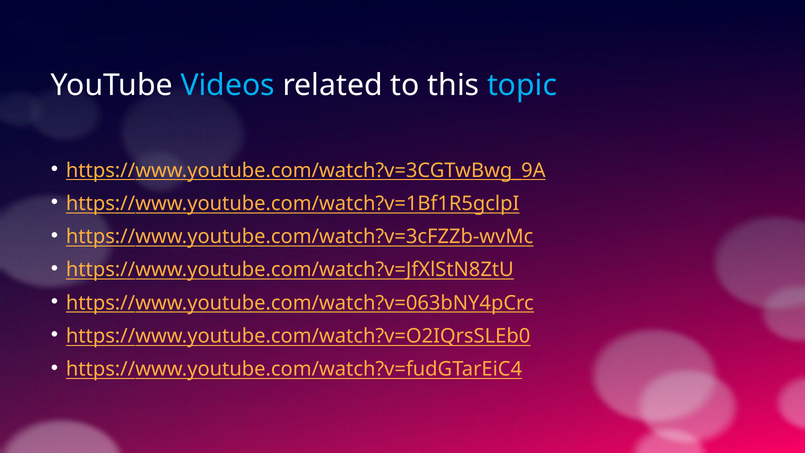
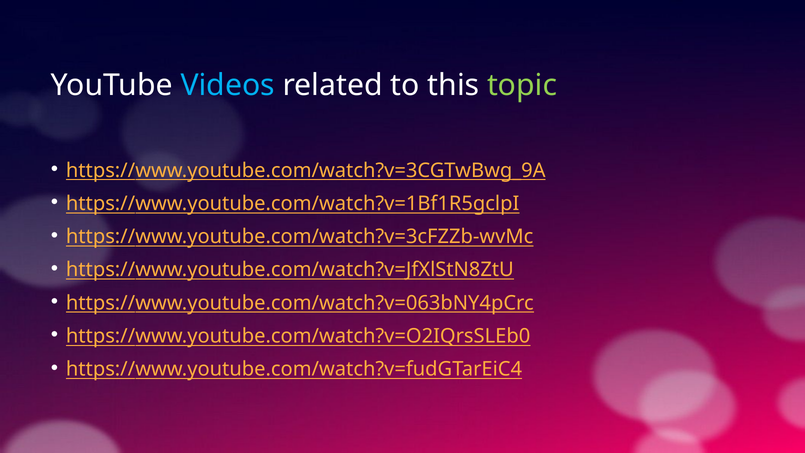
topic colour: light blue -> light green (522, 85)
